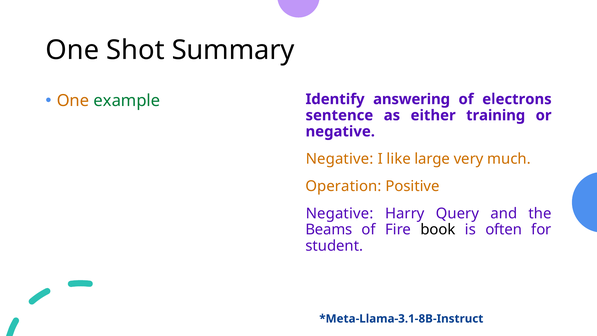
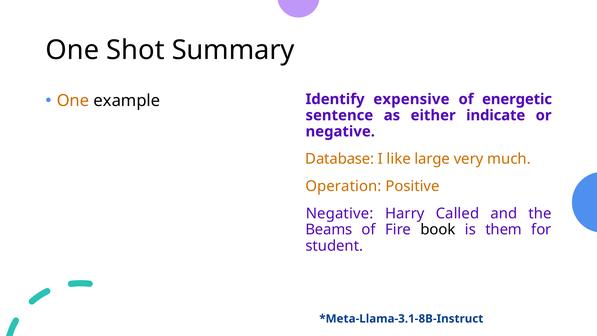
example colour: green -> black (127, 101)
answering: answering -> expensive (411, 99)
electrons: electrons -> energetic (517, 99)
training: training -> indicate (496, 115)
Negative: Negative -> Database (340, 159)
Query: Query -> Called (458, 213)
often: often -> them (504, 230)
